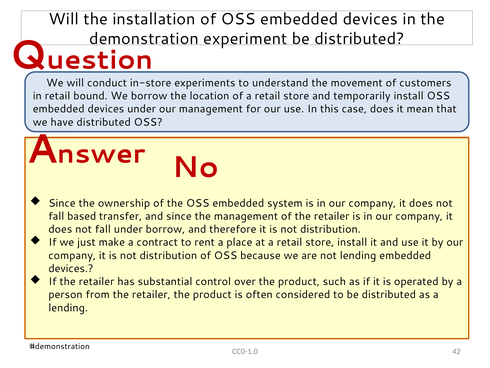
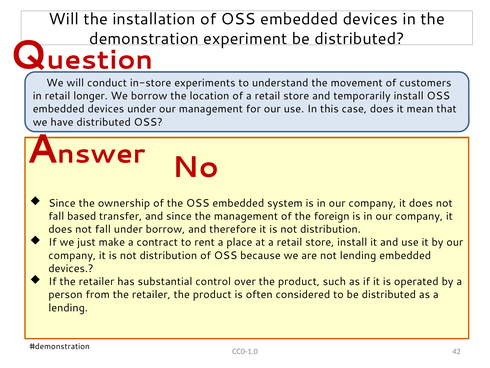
bound: bound -> longer (91, 96)
of the retailer: retailer -> foreign (332, 216)
